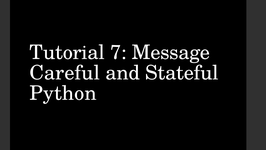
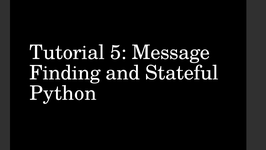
7: 7 -> 5 (118, 52)
Careful: Careful -> Finding (65, 73)
